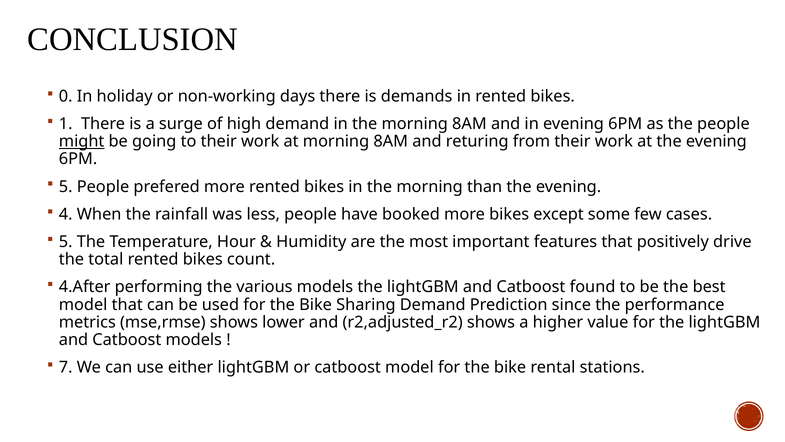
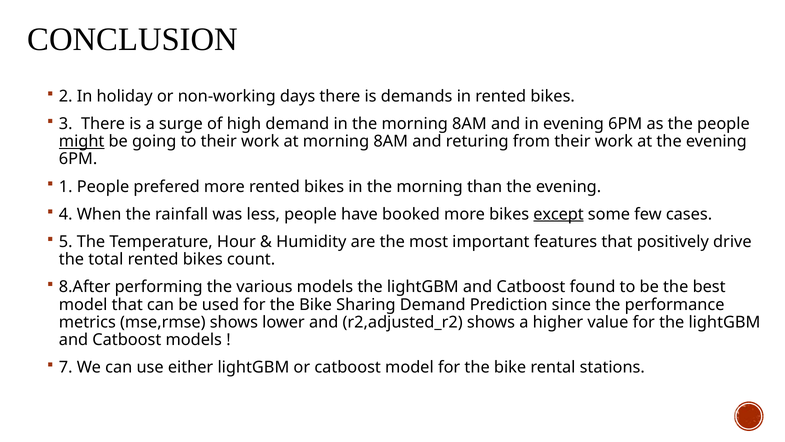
0: 0 -> 2 (66, 96)
1: 1 -> 3 (66, 124)
5: 5 -> 1 (66, 186)
except underline: none -> present (558, 214)
4.After: 4.After -> 8.After (85, 287)
